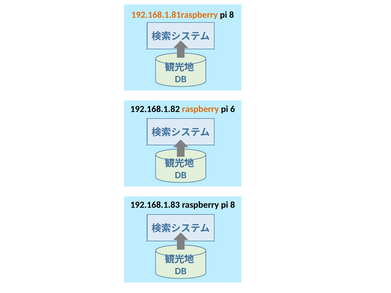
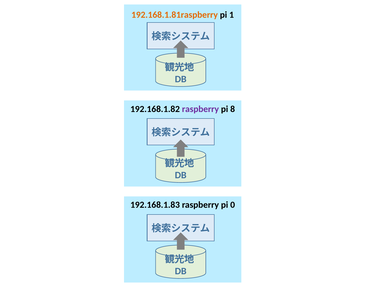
8: 8 -> 1 (232, 15)
raspberry colour: orange -> purple (200, 109)
6: 6 -> 8 (233, 109)
raspberry pi 8: 8 -> 0 (233, 205)
